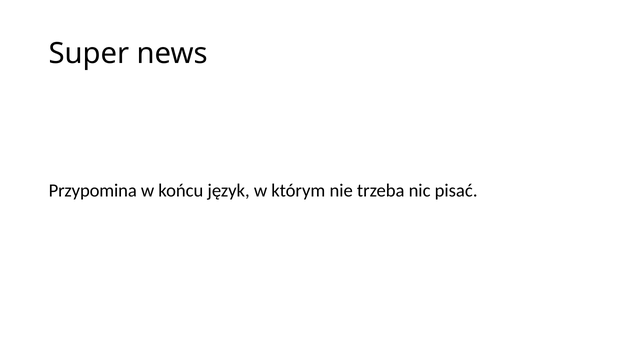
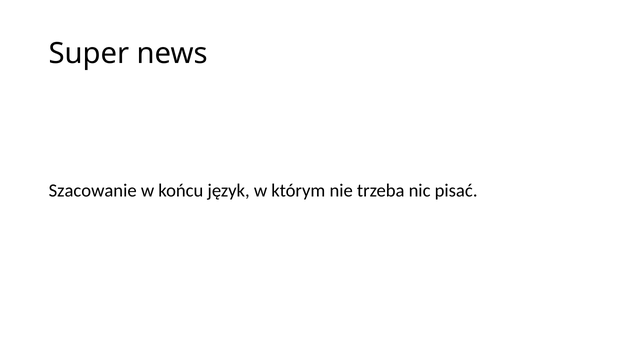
Przypomina: Przypomina -> Szacowanie (93, 190)
